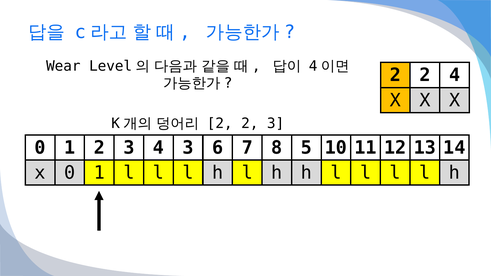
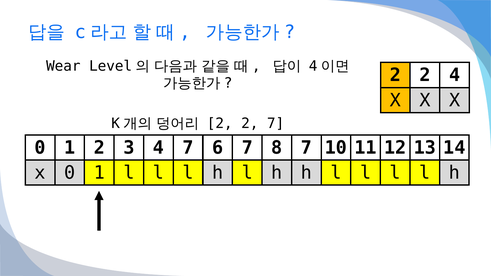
2 2 3: 3 -> 7 (276, 123)
4 3: 3 -> 7 (188, 148)
8 5: 5 -> 7 (306, 148)
